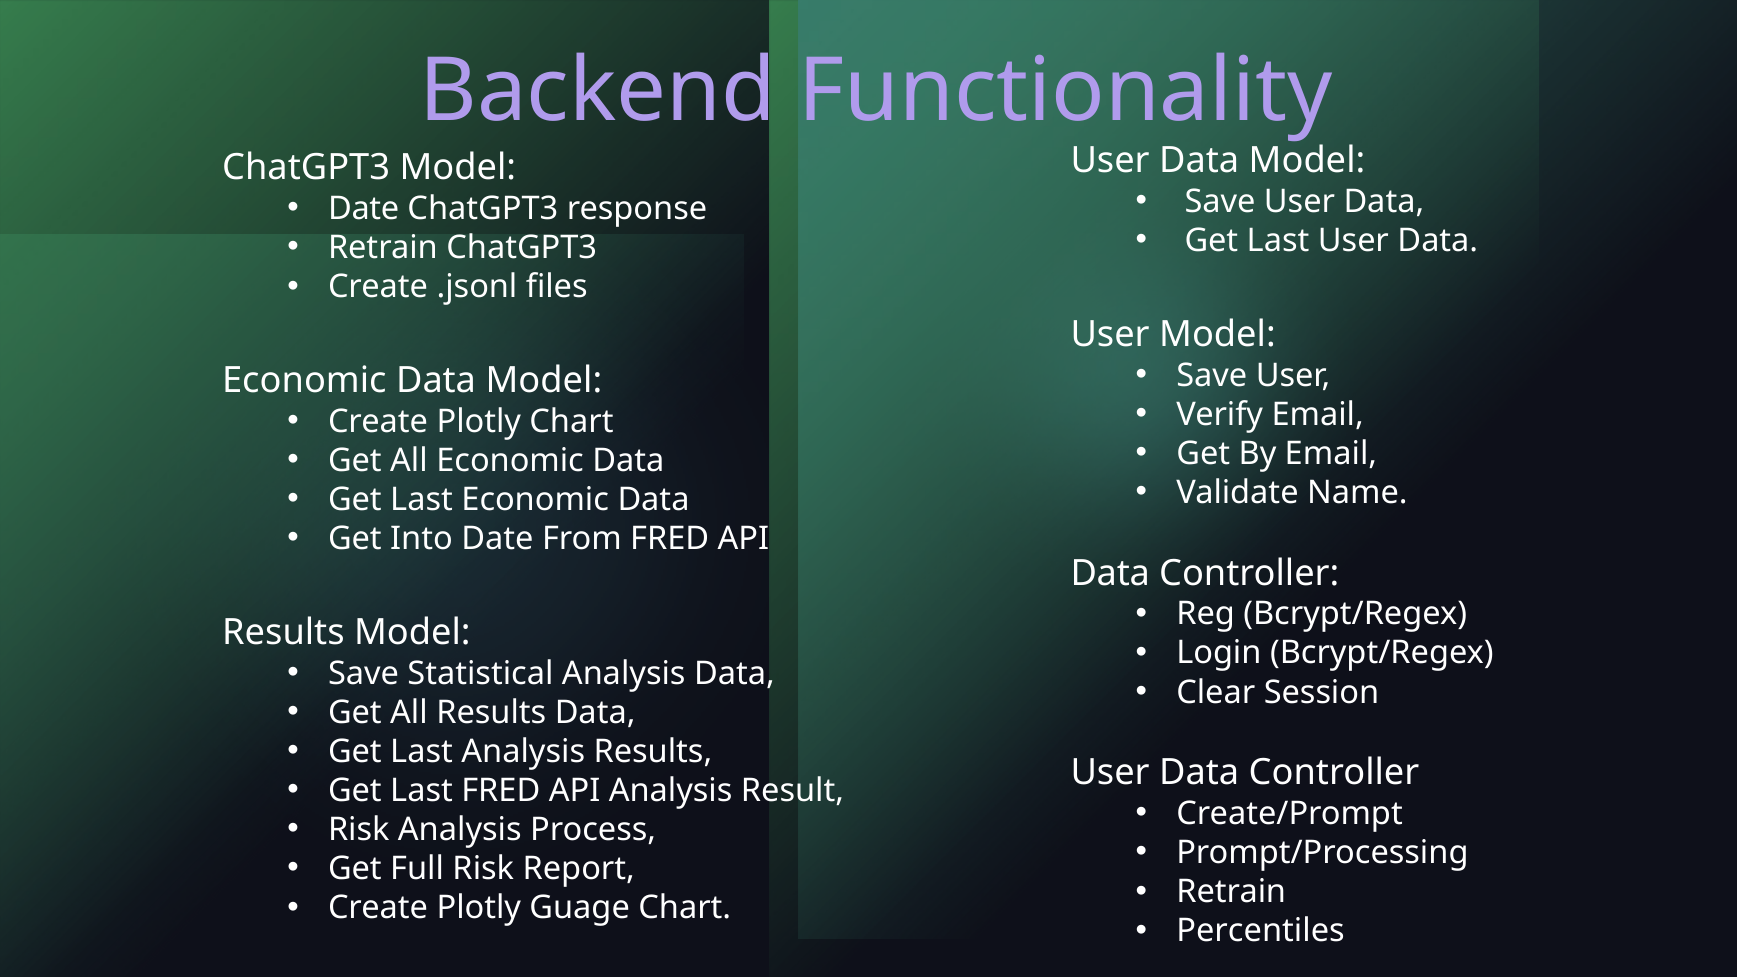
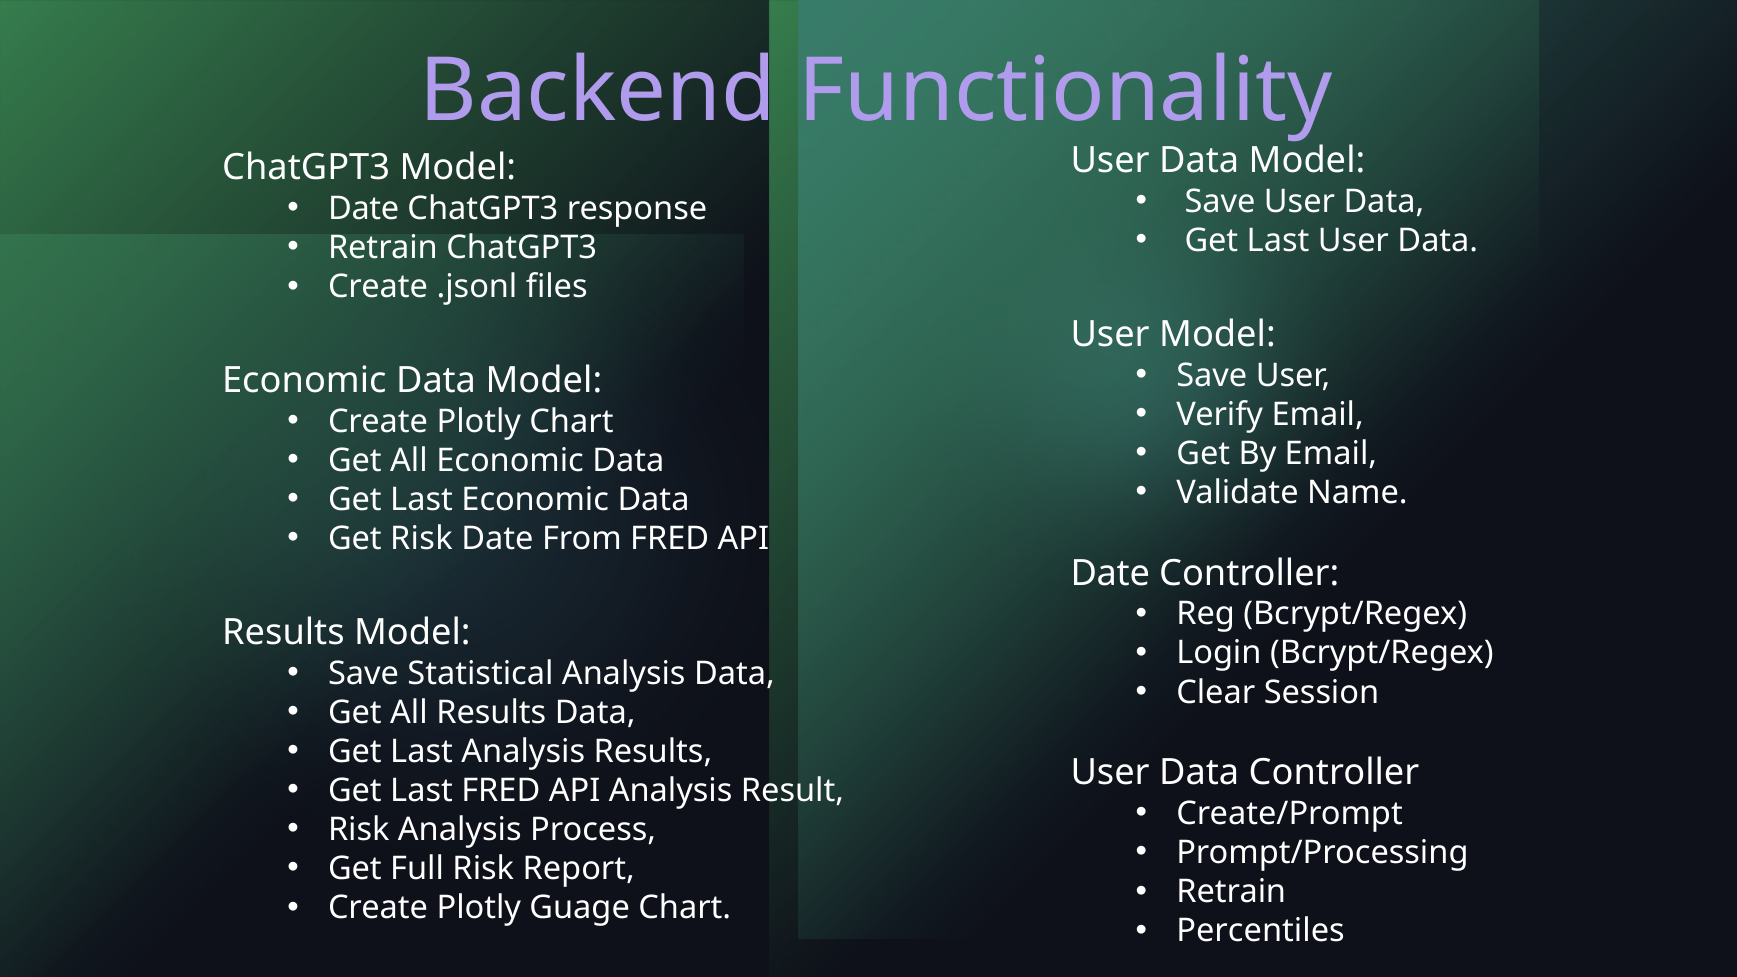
Get Into: Into -> Risk (421, 539)
Data: Data -> Date (1110, 573)
